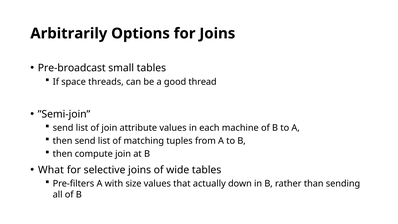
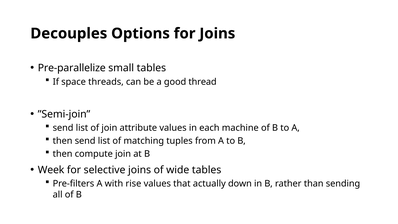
Arbitrarily: Arbitrarily -> Decouples (69, 33)
Pre-broadcast: Pre-broadcast -> Pre-parallelize (72, 68)
What: What -> Week (51, 170)
size: size -> rise (133, 183)
